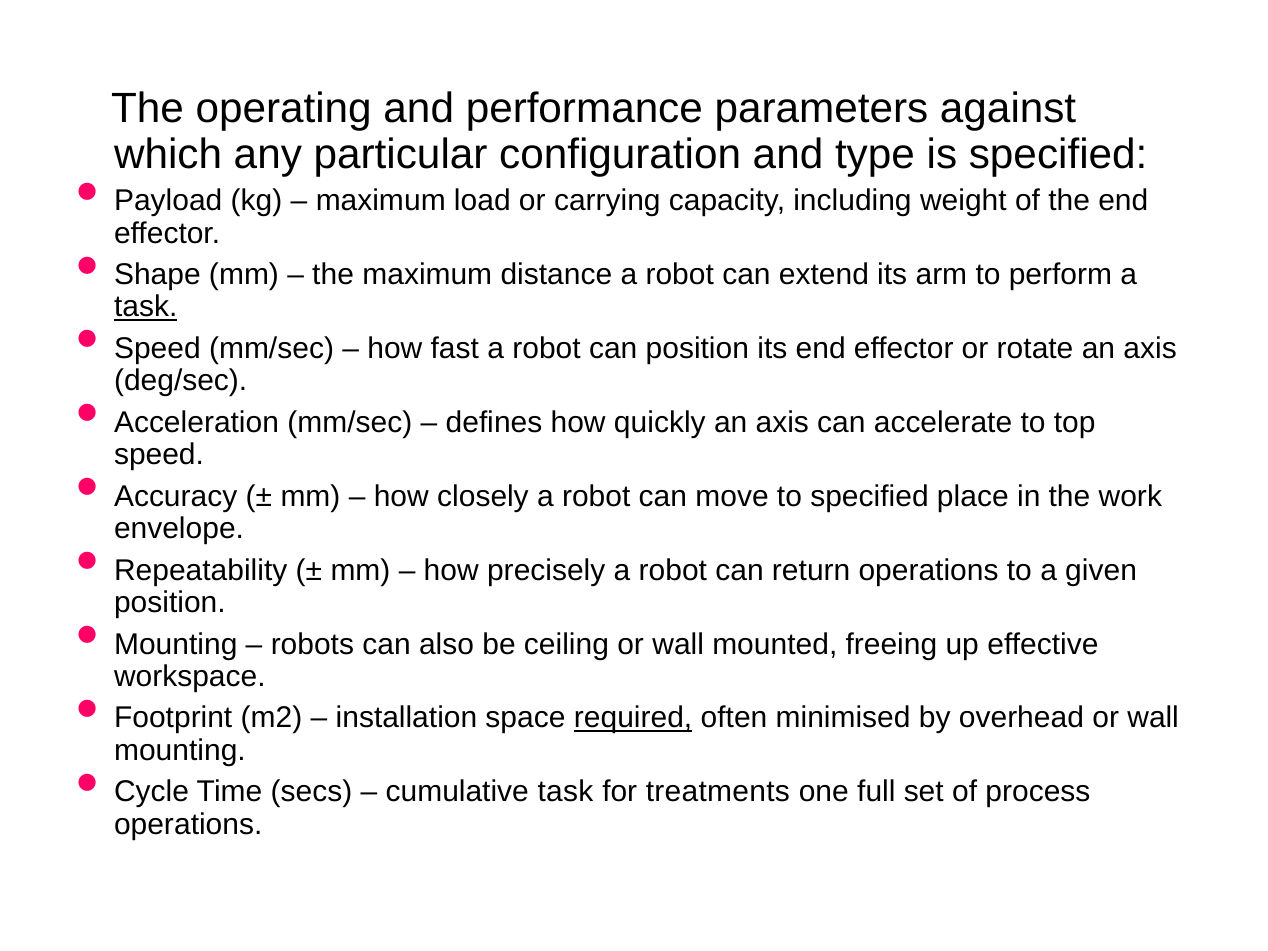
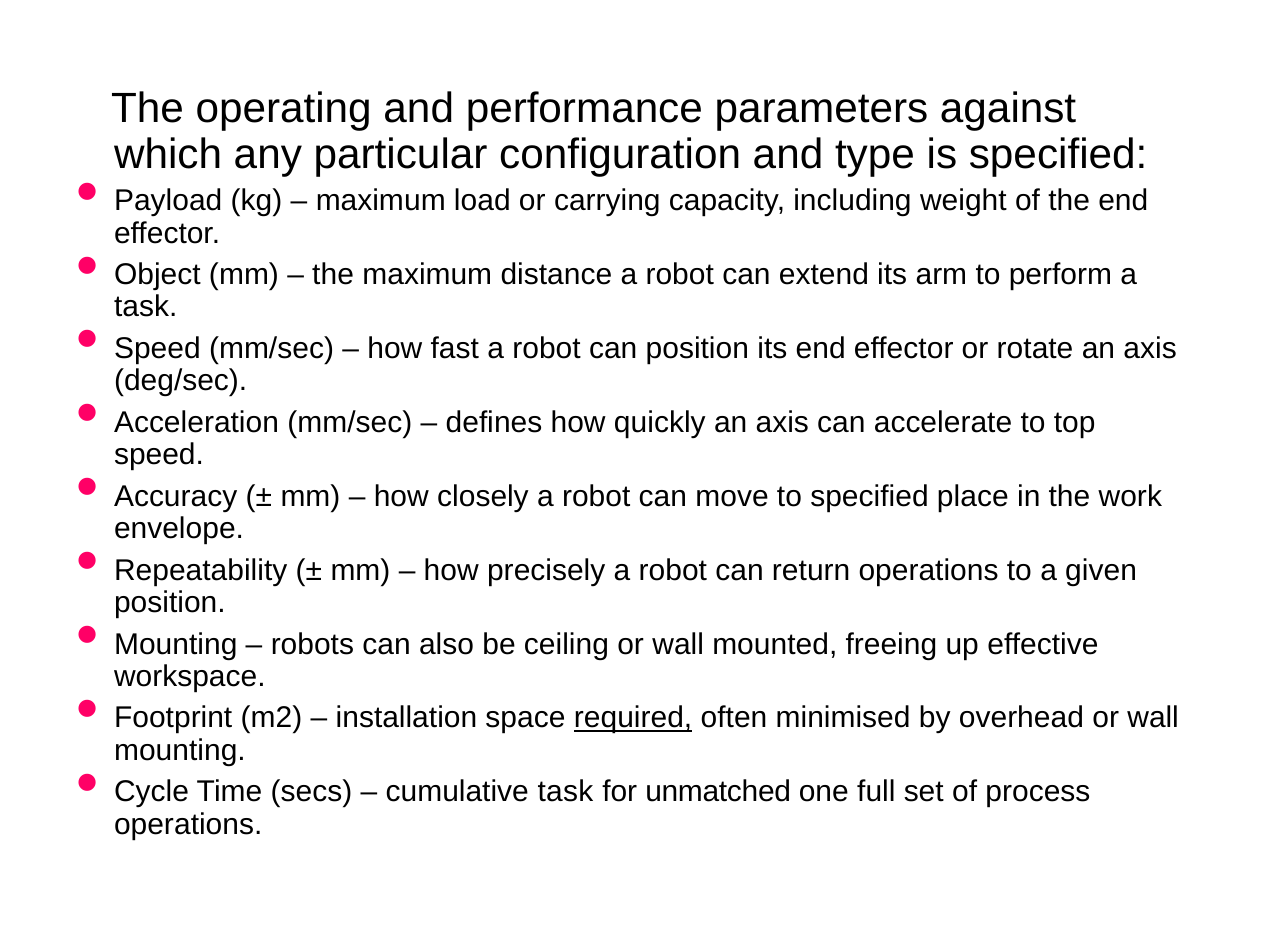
Shape: Shape -> Object (157, 275)
task underline: present -> none (146, 307)
treatments: treatments -> unmatched (718, 792)
